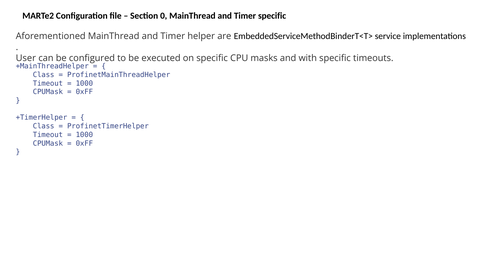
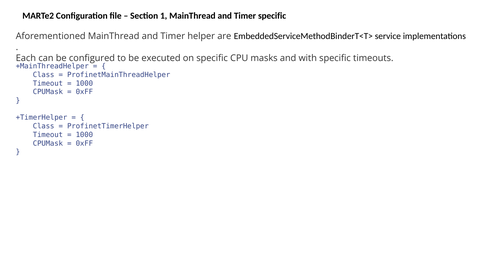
0: 0 -> 1 (164, 16)
User: User -> Each (26, 58)
